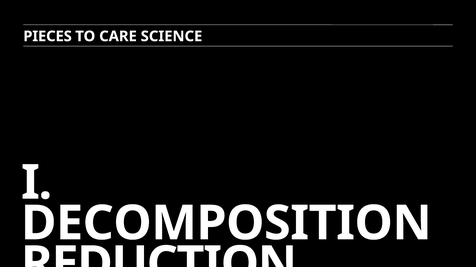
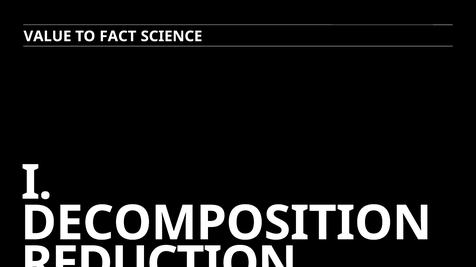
PIECES: PIECES -> VALUE (47, 36)
CARE: CARE -> FACT (118, 36)
